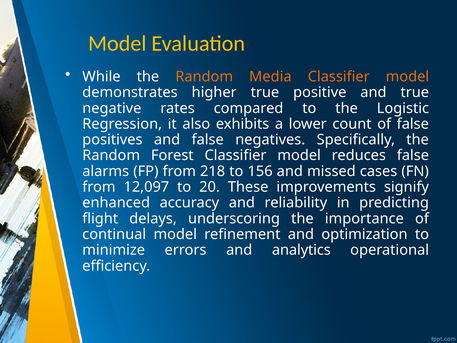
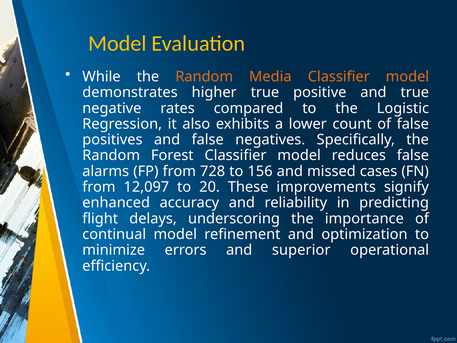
218: 218 -> 728 (213, 171)
analytics: analytics -> superior (301, 250)
